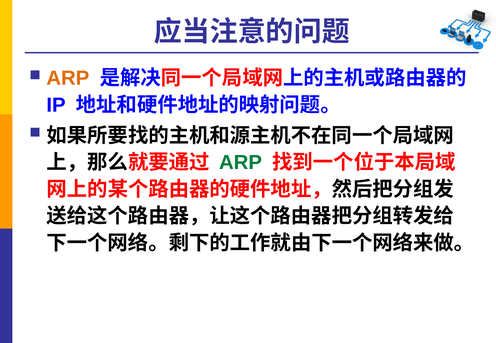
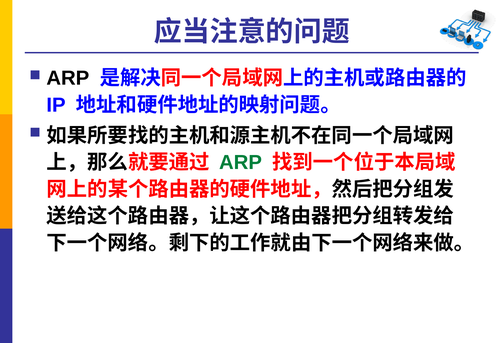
ARP colour: orange -> black (68, 78)
